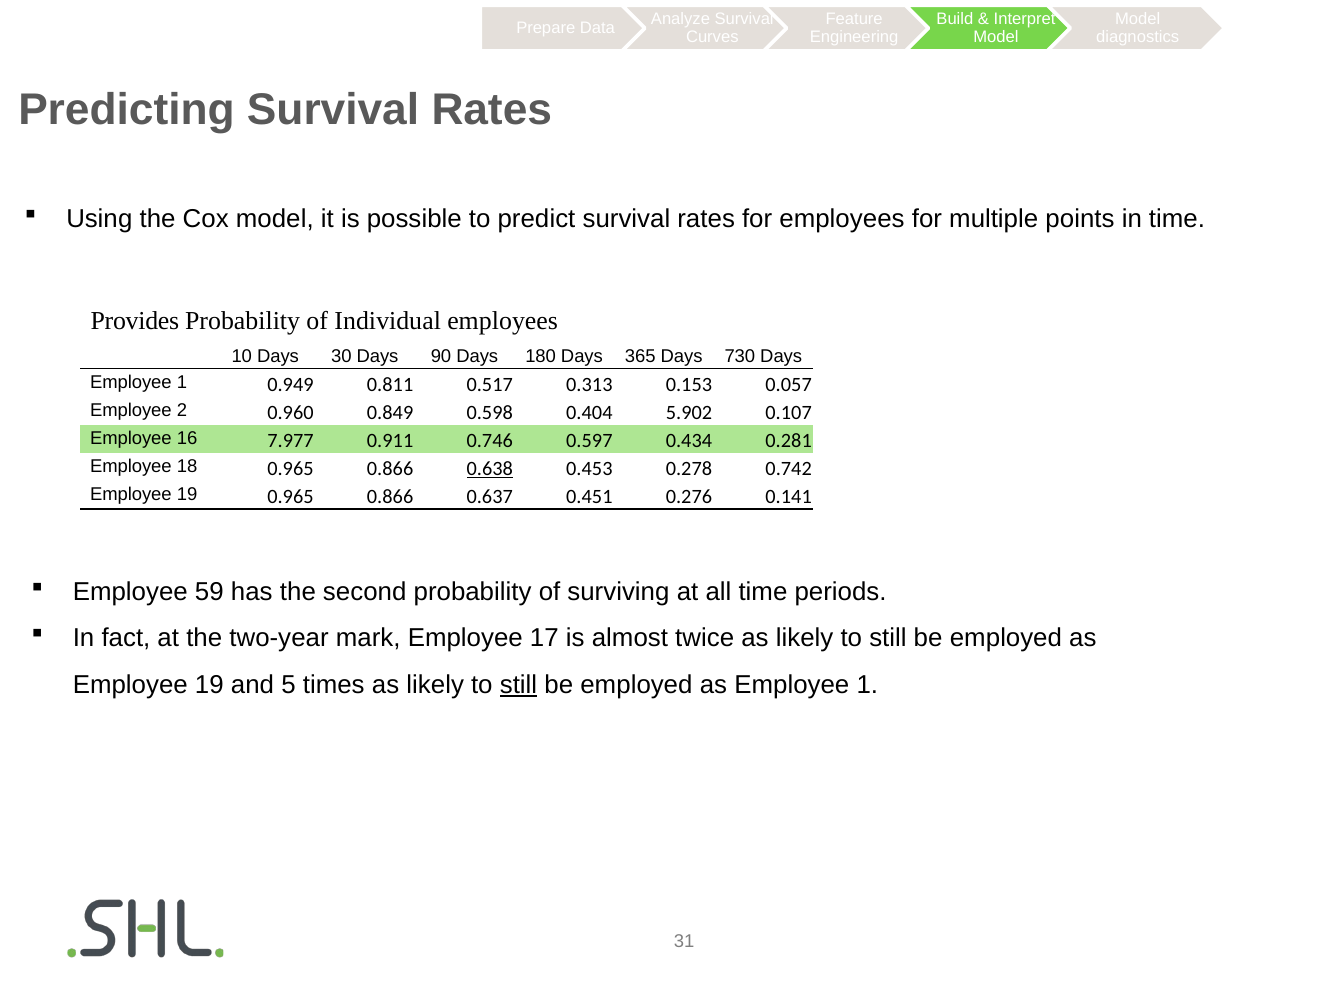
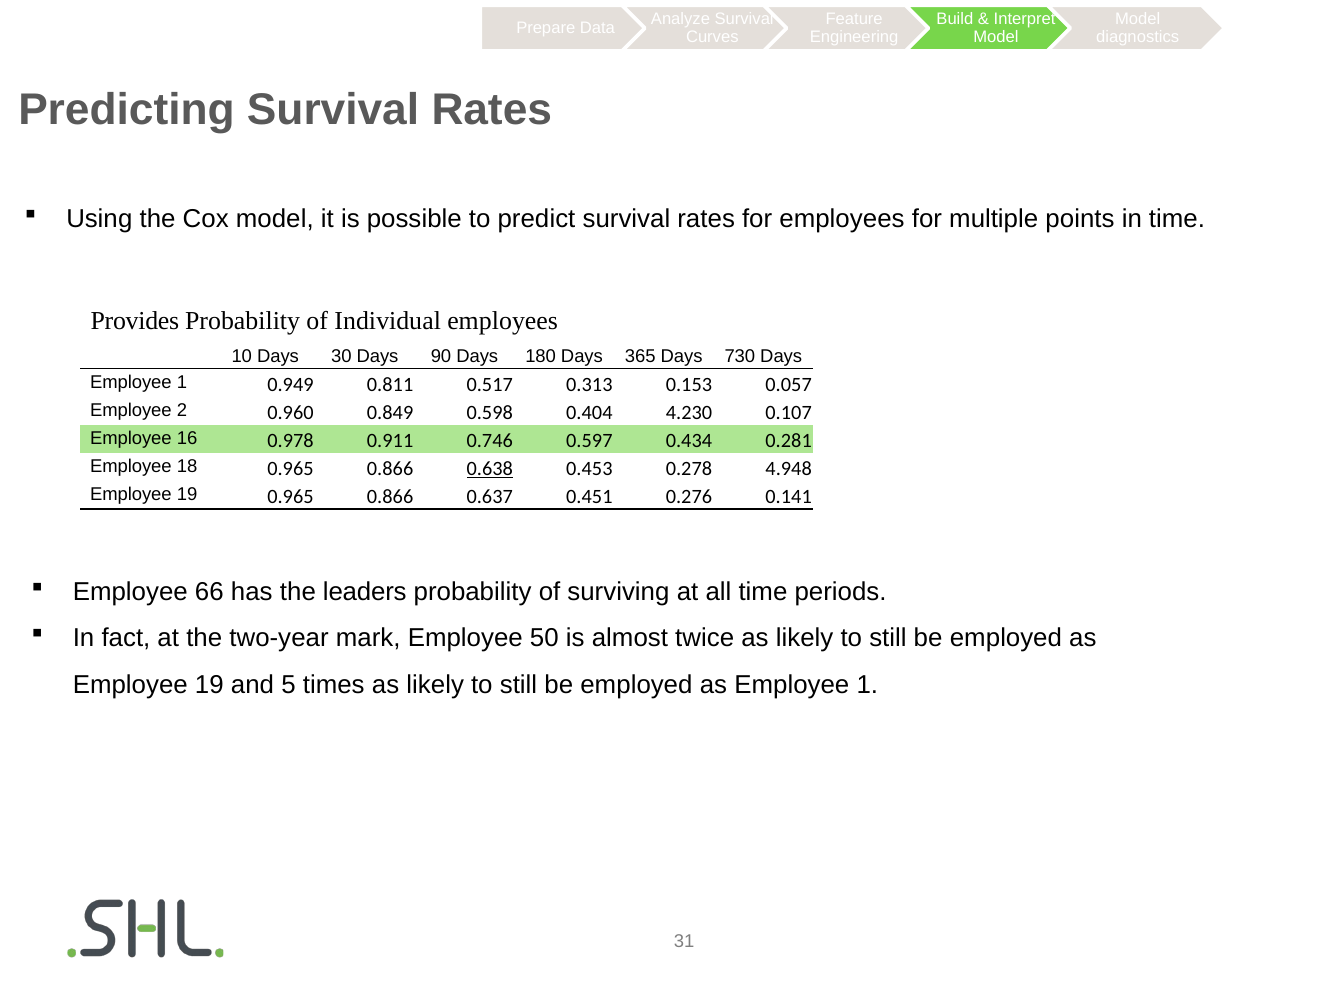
5.902: 5.902 -> 4.230 (689, 413)
7.977: 7.977 -> 0.978 (291, 441)
0.742: 0.742 -> 4.948 (789, 469)
59: 59 -> 66 (209, 592)
second: second -> leaders (365, 592)
17: 17 -> 50 (544, 638)
still underline: present -> none (519, 685)
